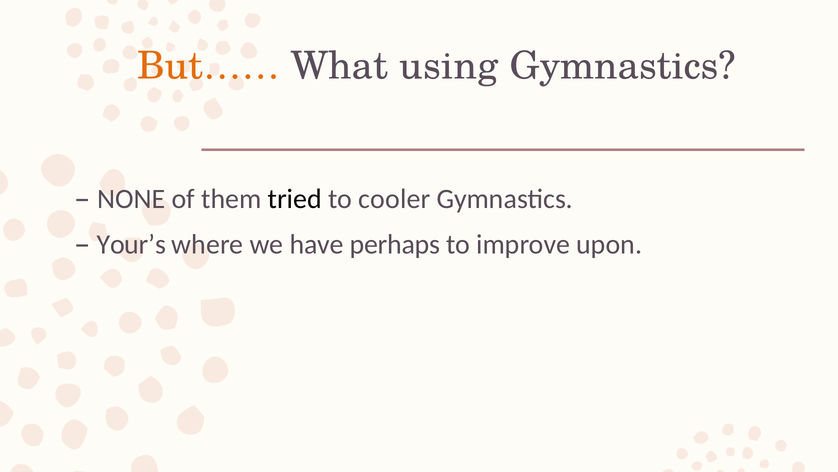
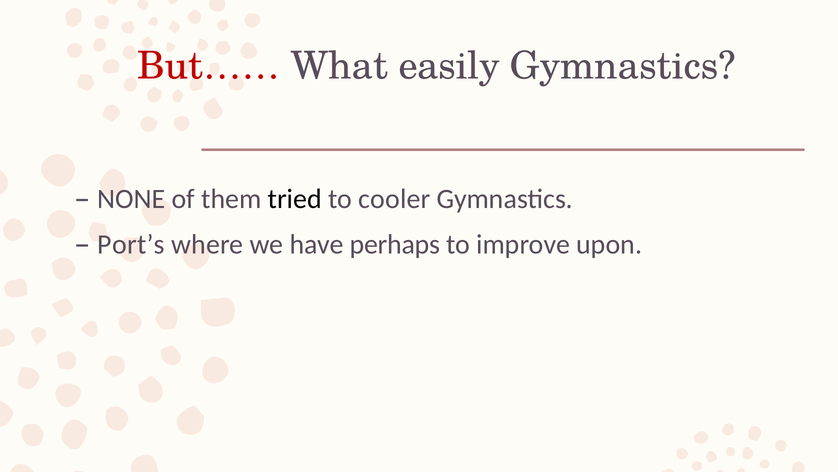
But…… colour: orange -> red (209, 66)
using: using -> easily (449, 66)
Your’s: Your’s -> Port’s (131, 244)
